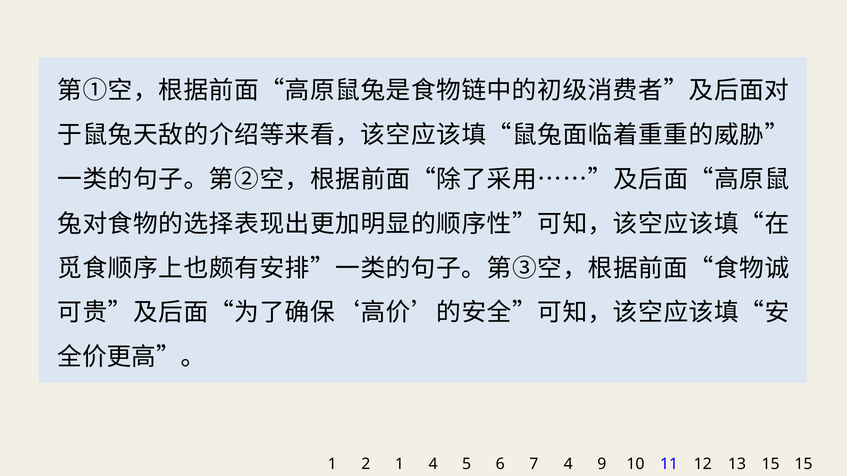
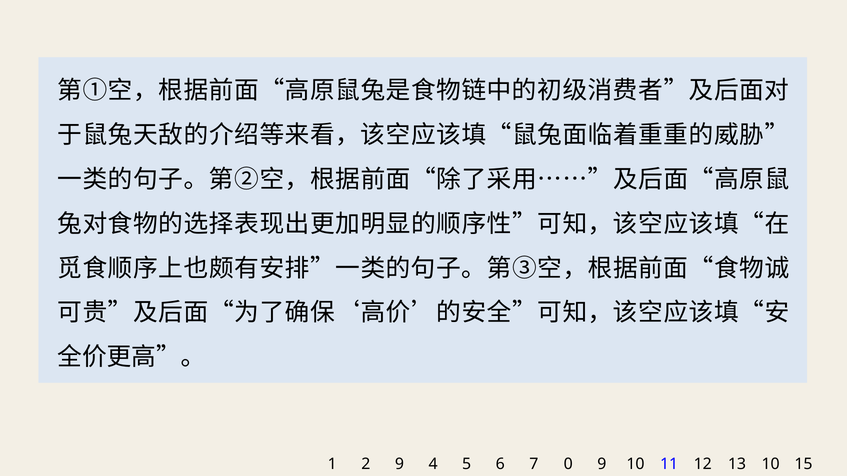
2 1: 1 -> 9 (399, 465)
5 4: 4 -> 0 (568, 465)
13 15: 15 -> 10 (771, 465)
